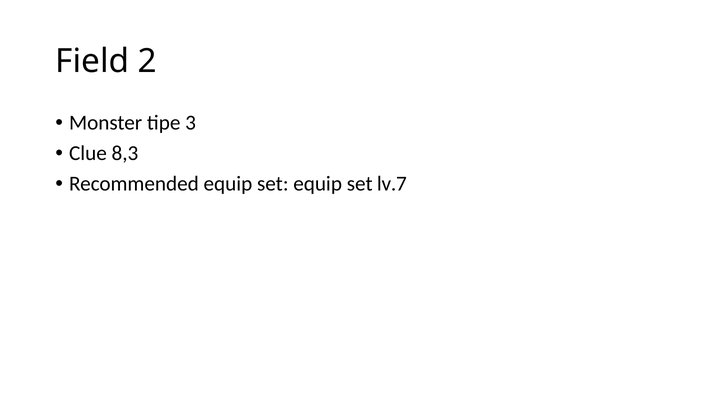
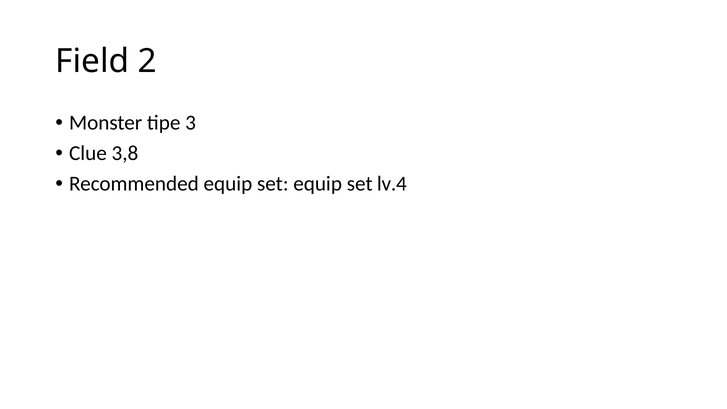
8,3: 8,3 -> 3,8 (125, 153)
lv.7: lv.7 -> lv.4 (392, 184)
